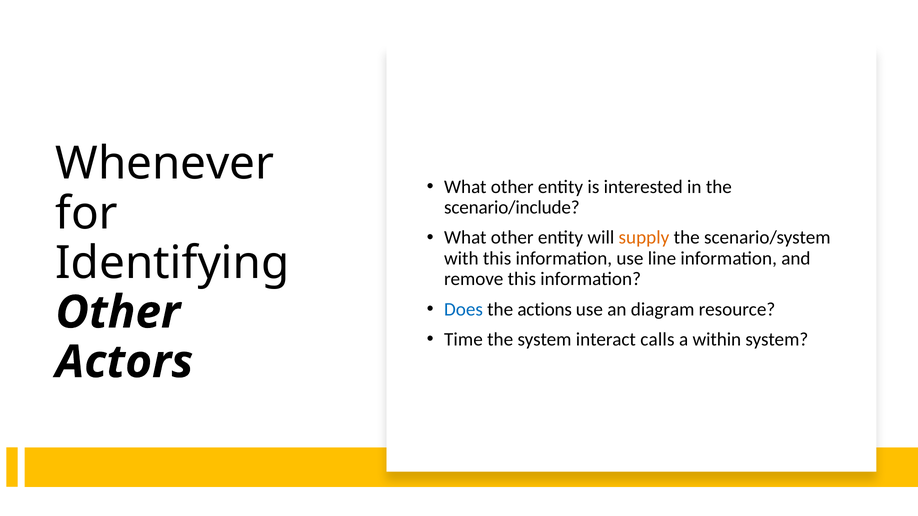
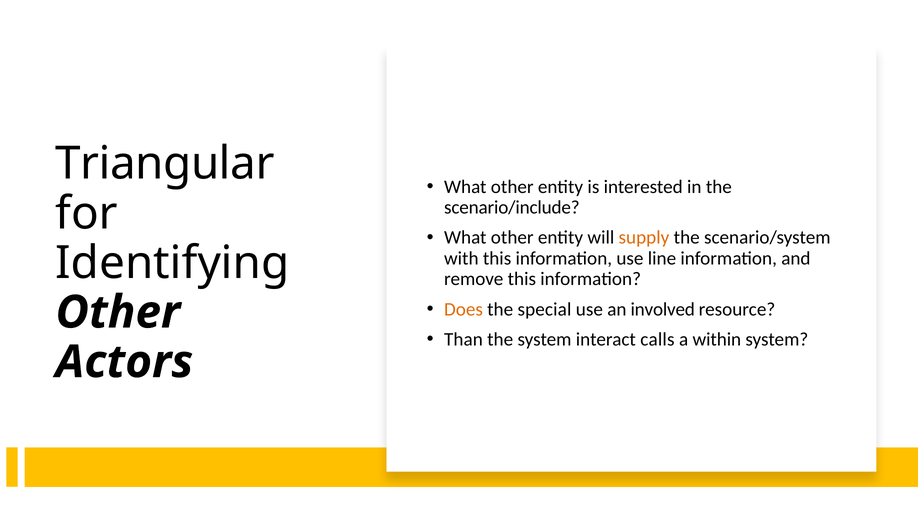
Whenever: Whenever -> Triangular (165, 164)
Does colour: blue -> orange (463, 309)
actions: actions -> special (544, 309)
diagram: diagram -> involved (663, 309)
Time: Time -> Than (463, 340)
